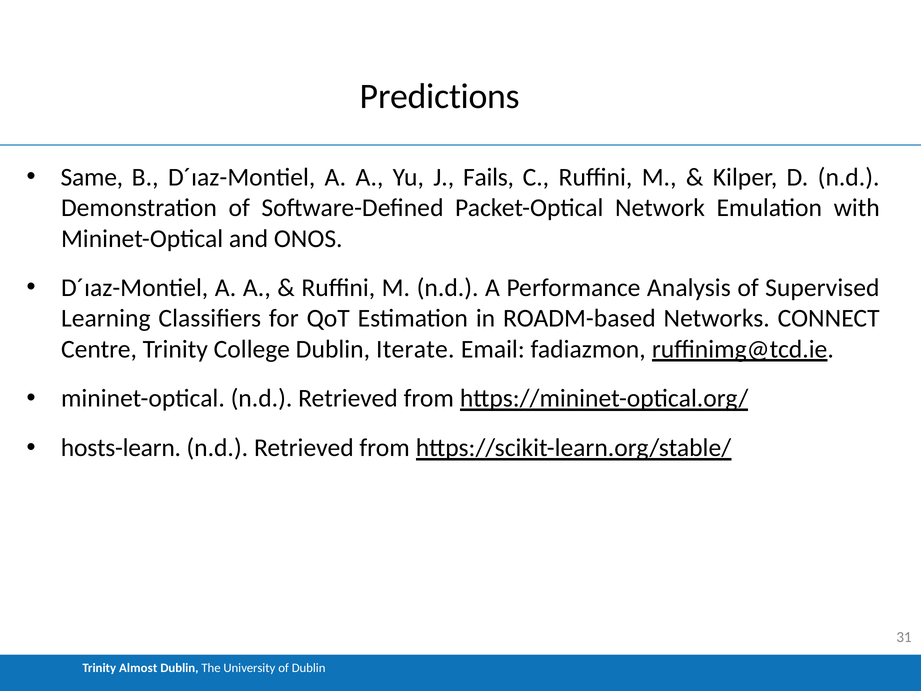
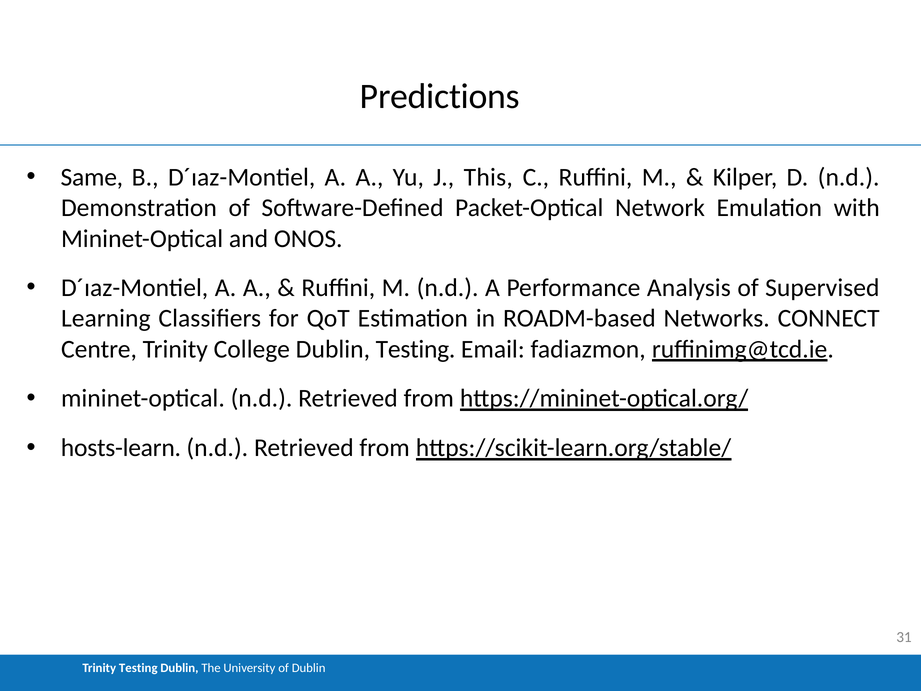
Fails: Fails -> This (488, 177)
Dublin Iterate: Iterate -> Testing (416, 349)
Trinity Almost: Almost -> Testing (138, 668)
